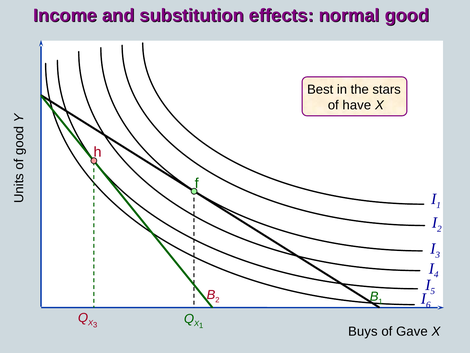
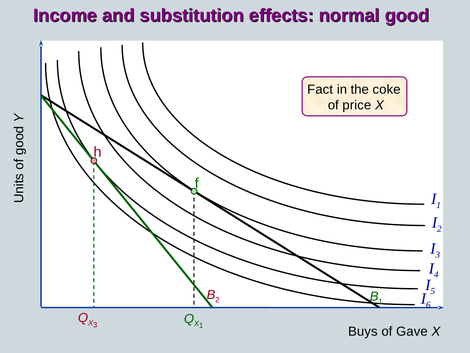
Best: Best -> Fact (320, 89)
stars: stars -> coke (387, 89)
have: have -> price (357, 105)
